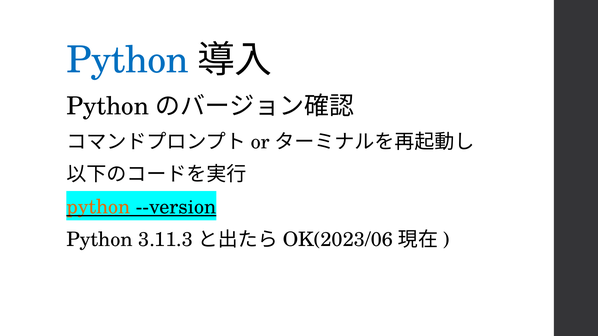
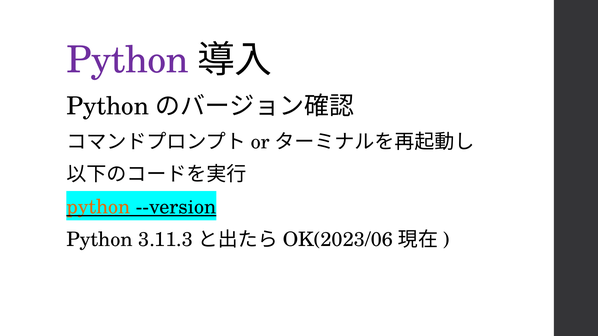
Python colour: blue -> purple (128, 60)
